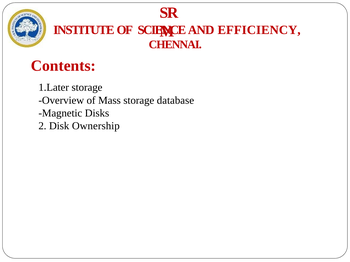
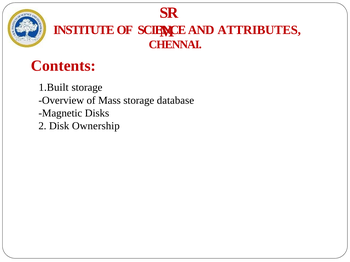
EFFICIENCY: EFFICIENCY -> ATTRIBUTES (259, 30)
1.Later: 1.Later -> 1.Built (54, 88)
